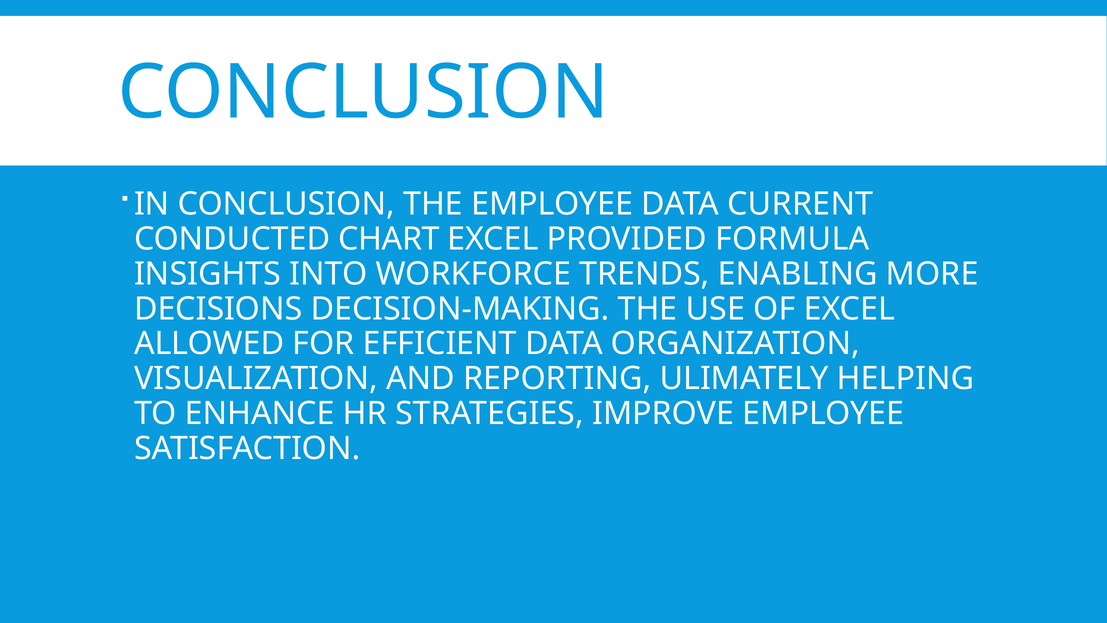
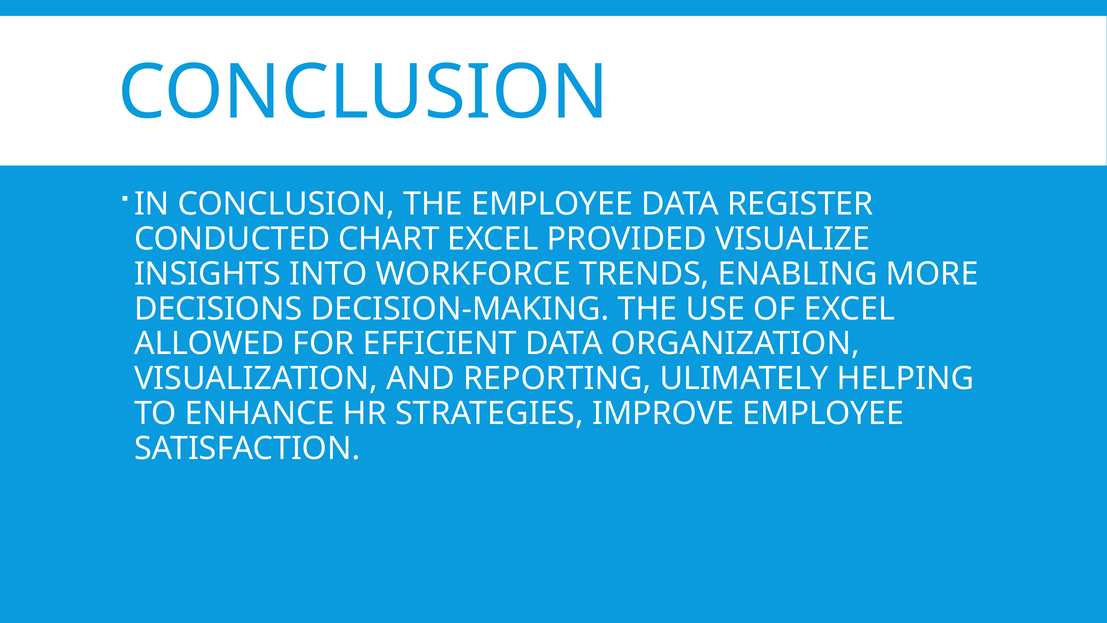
CURRENT: CURRENT -> REGISTER (800, 204)
FORMULA: FORMULA -> VISUALIZE (793, 239)
